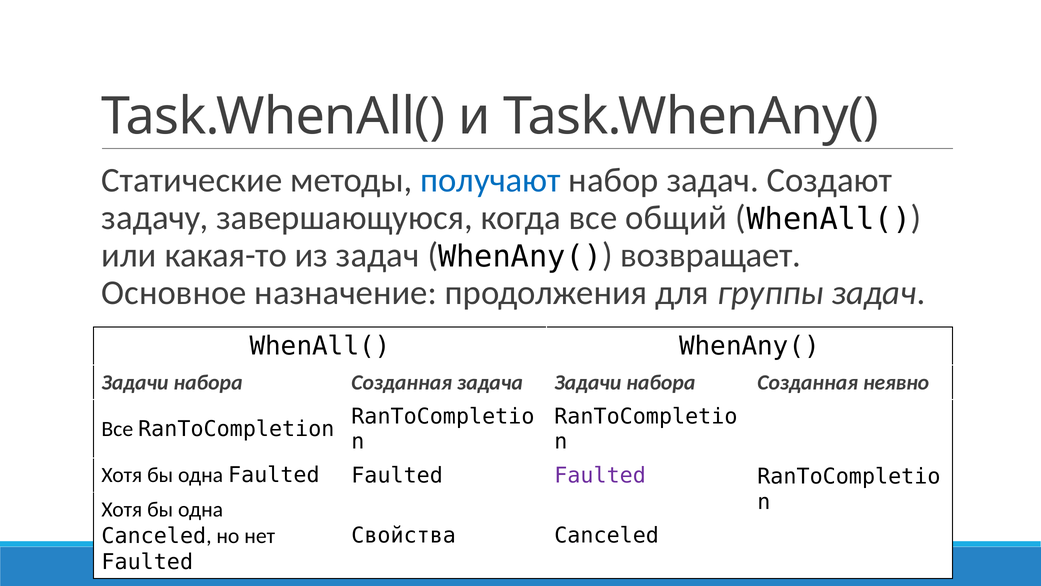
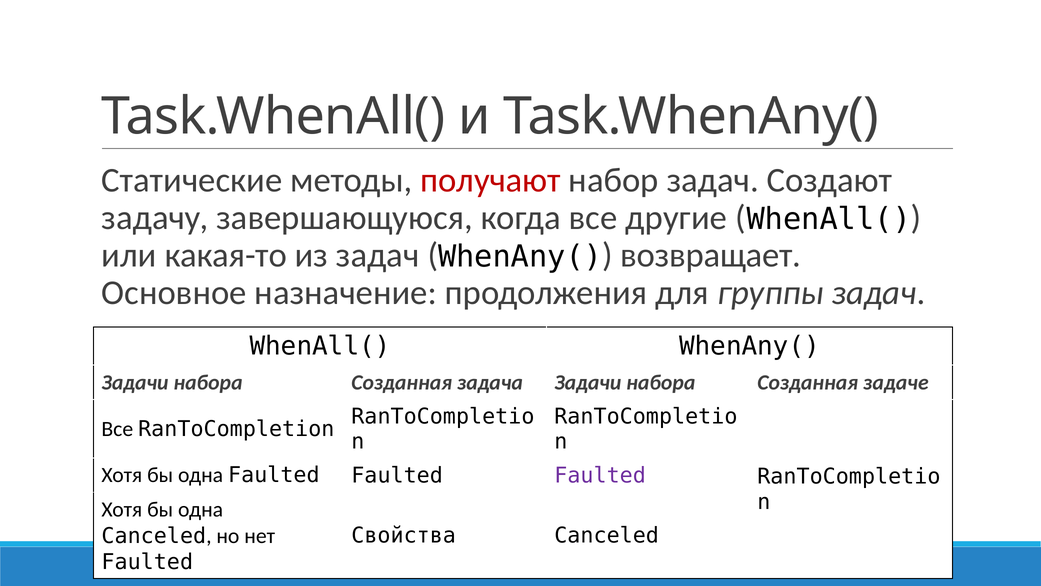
получают colour: blue -> red (490, 180)
общий: общий -> другие (676, 218)
неявно: неявно -> задаче (896, 382)
